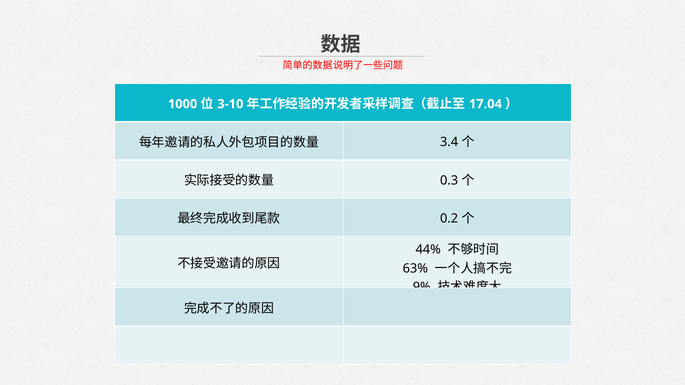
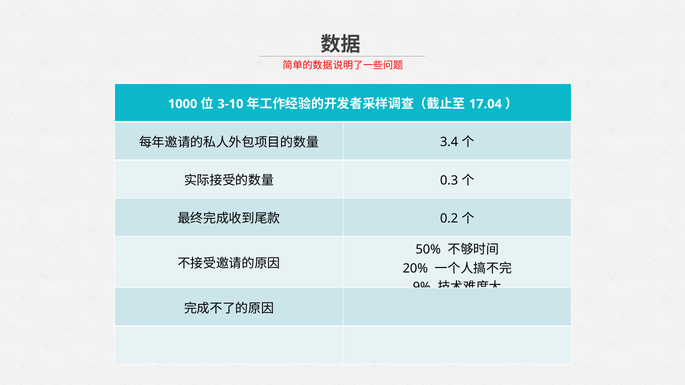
44%: 44% -> 50% (428, 250)
63%: 63% -> 20% (415, 269)
